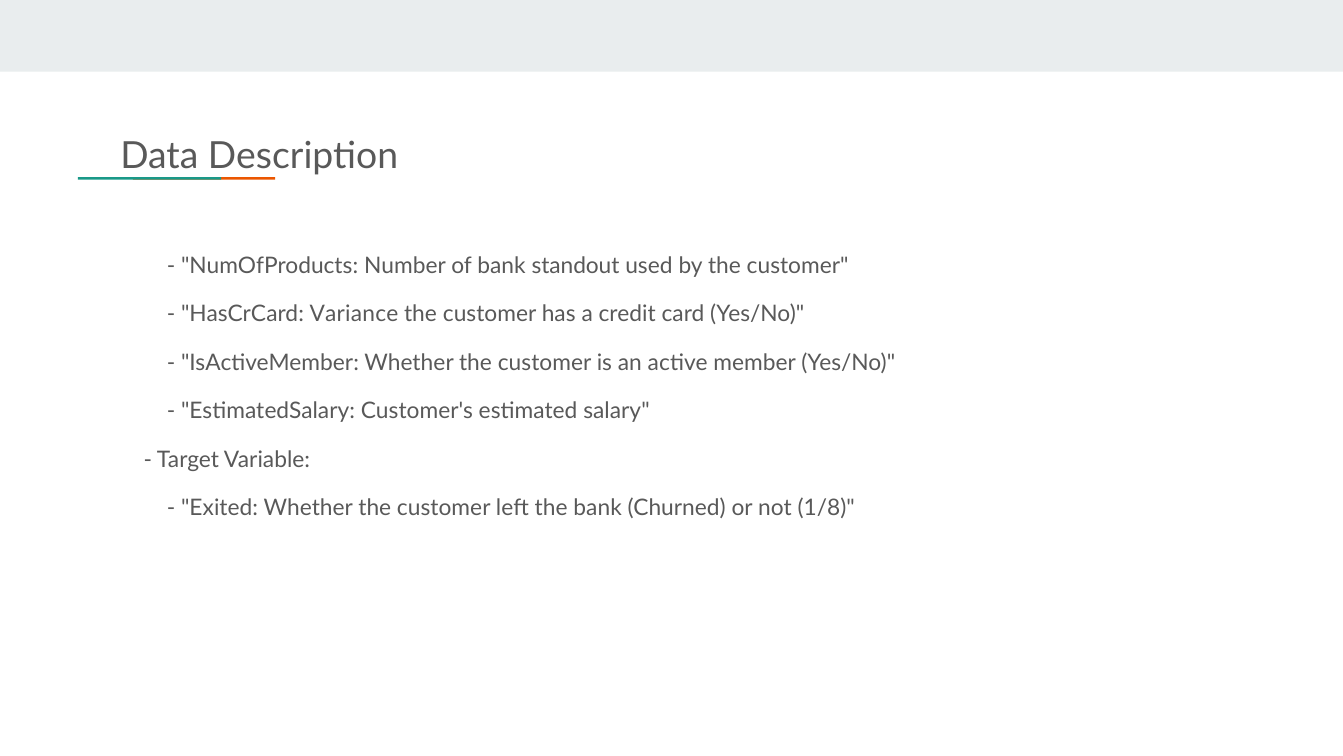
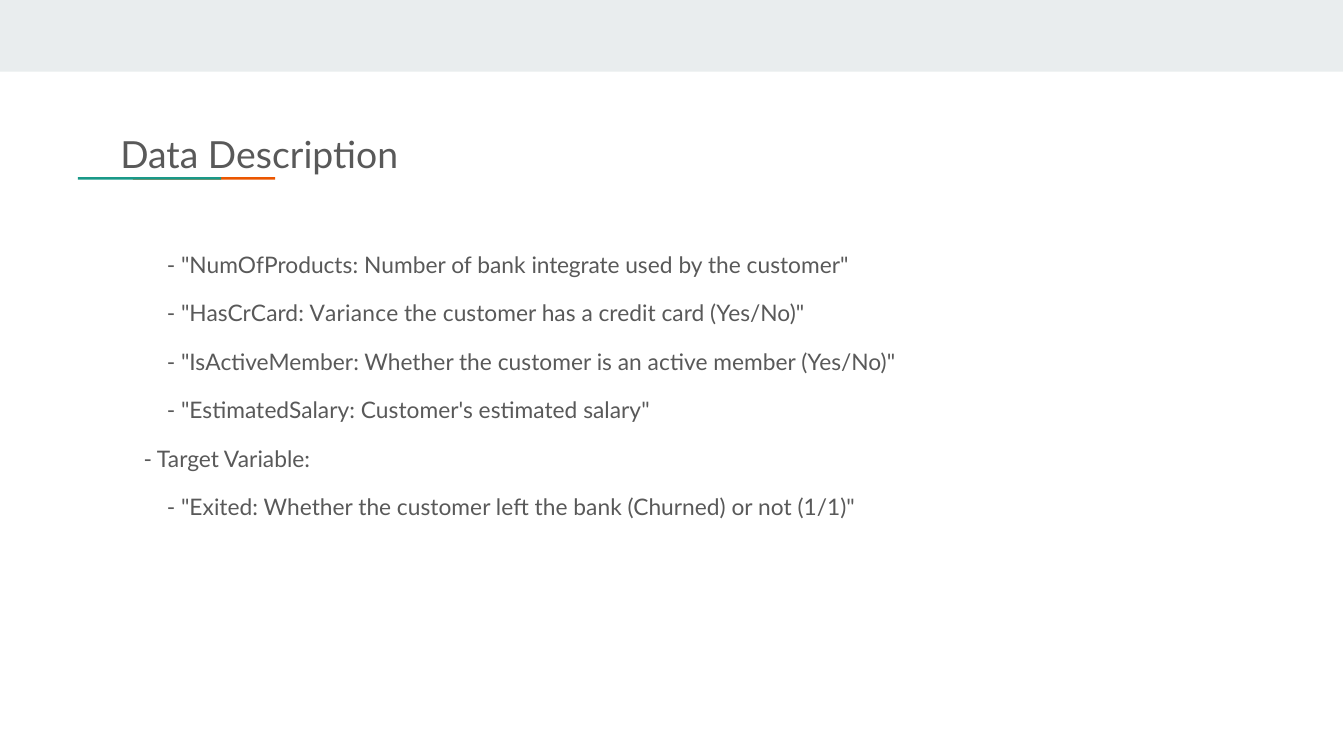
standout: standout -> integrate (576, 266)
1/8: 1/8 -> 1/1 (826, 508)
